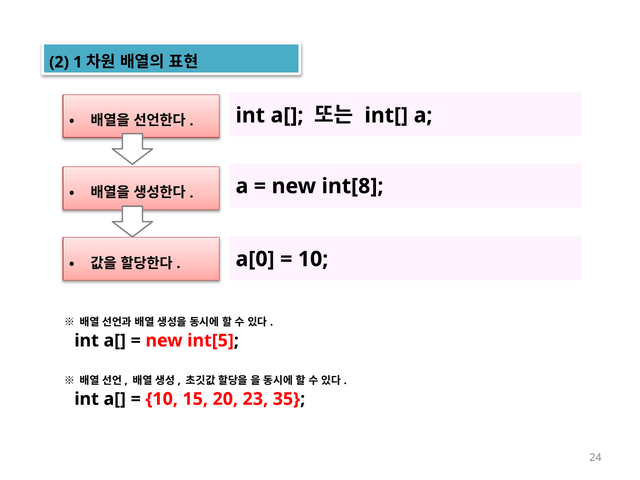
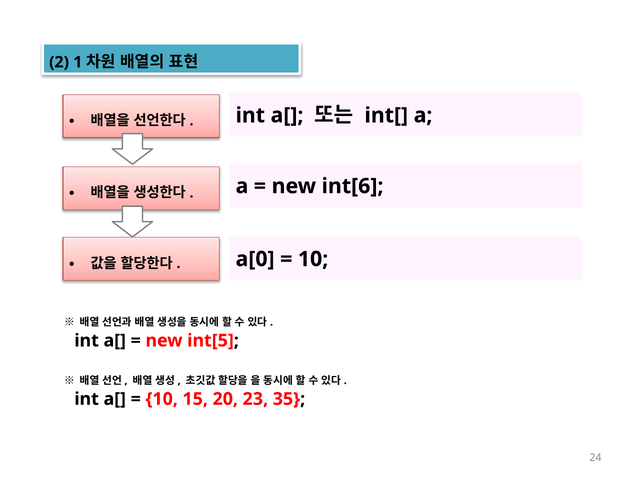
int[8: int[8 -> int[6 (353, 186)
